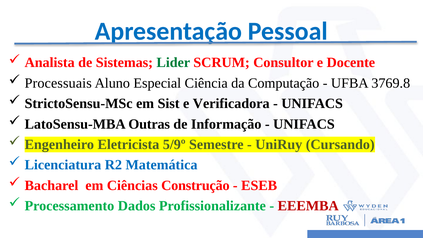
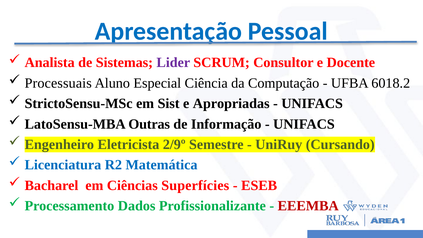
Lider colour: green -> purple (173, 63)
3769.8: 3769.8 -> 6018.2 (391, 83)
Verificadora: Verificadora -> Apropriadas (231, 104)
5/9º: 5/9º -> 2/9º (174, 144)
Construção: Construção -> Superfícies (195, 185)
